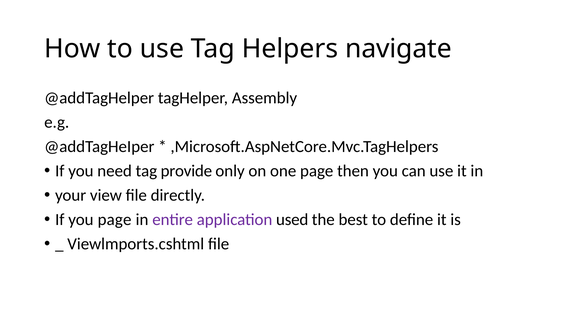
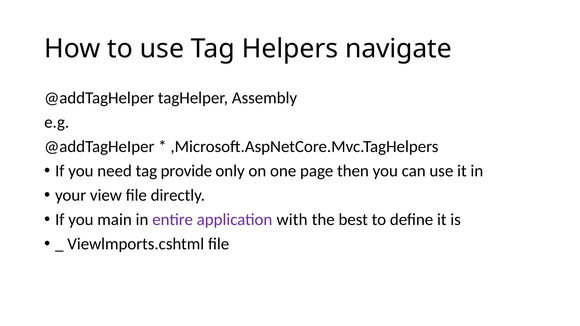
you page: page -> main (115, 220)
used: used -> with (292, 220)
